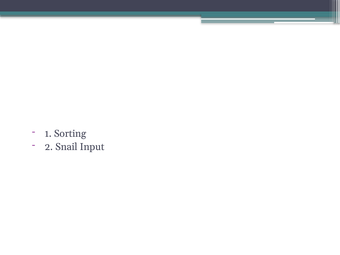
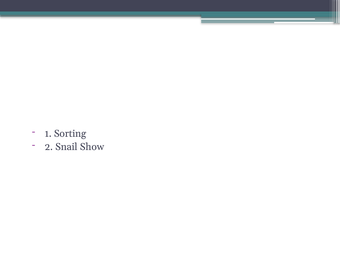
Input: Input -> Show (92, 147)
